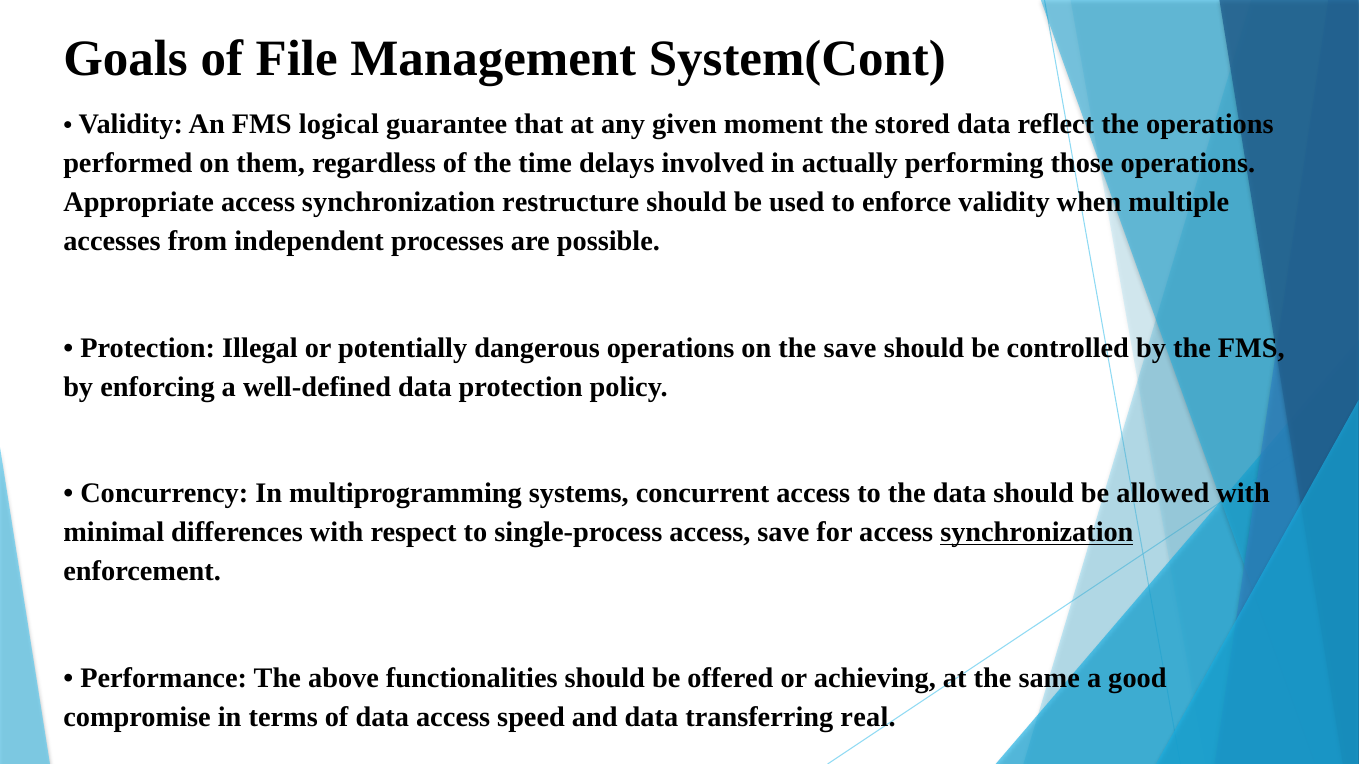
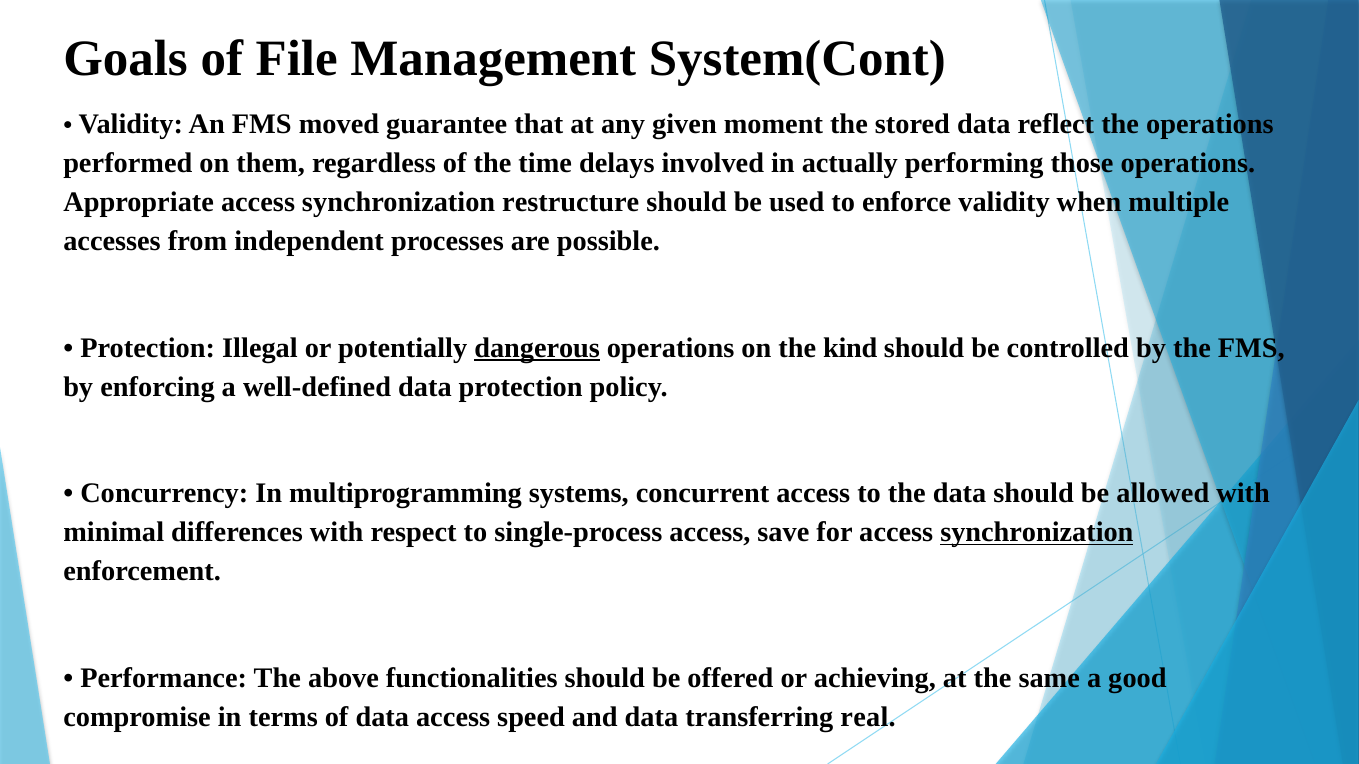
logical: logical -> moved (339, 124)
dangerous underline: none -> present (537, 348)
the save: save -> kind (850, 348)
